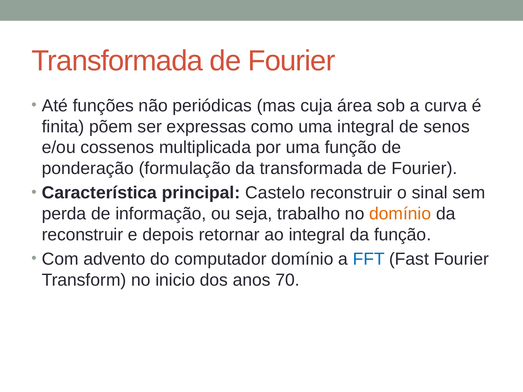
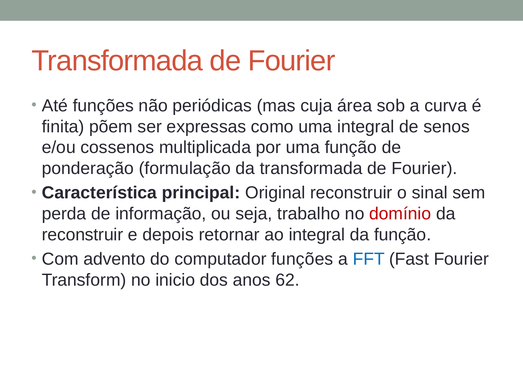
Castelo: Castelo -> Original (275, 193)
domínio colour: orange -> red (400, 214)
computador domínio: domínio -> funções (302, 259)
70: 70 -> 62 (288, 280)
